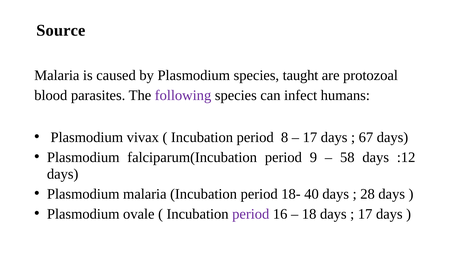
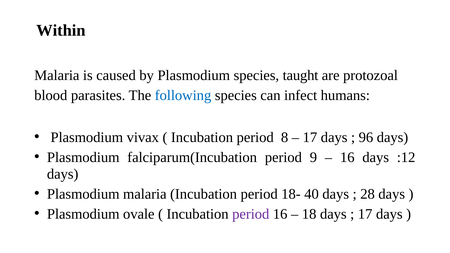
Source: Source -> Within (61, 30)
following colour: purple -> blue (183, 96)
67: 67 -> 96 (366, 137)
58: 58 -> 16 (347, 157)
